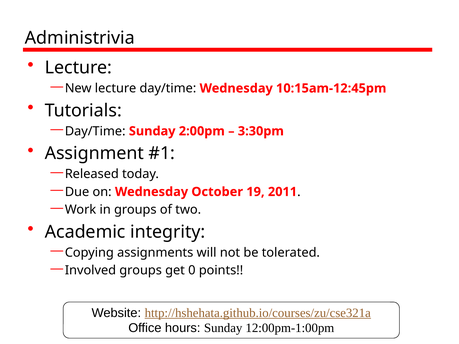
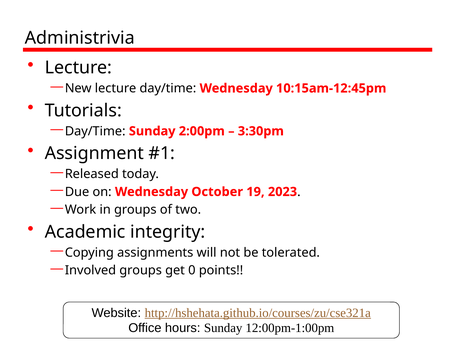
2011: 2011 -> 2023 (283, 192)
